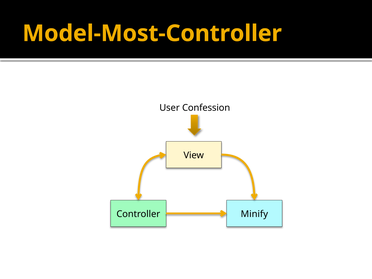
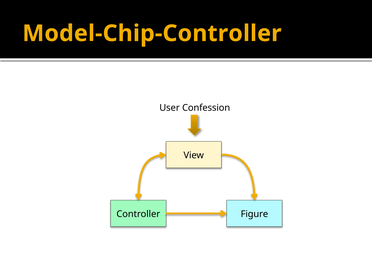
Model-Most-Controller: Model-Most-Controller -> Model-Chip-Controller (152, 33)
Minify: Minify -> Figure (254, 214)
